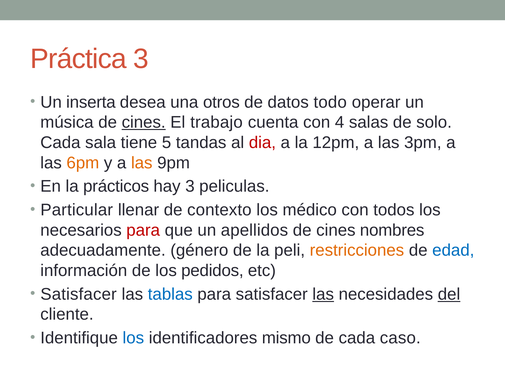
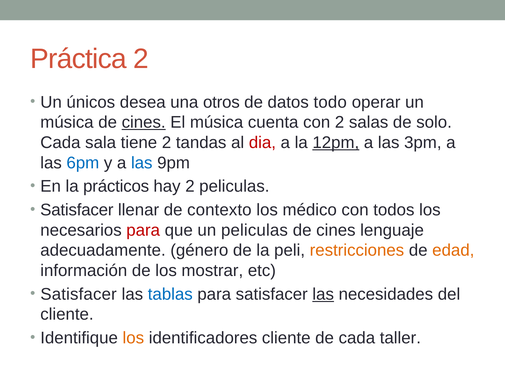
Práctica 3: 3 -> 2 (141, 59)
inserta: inserta -> únicos (91, 102)
El trabajo: trabajo -> música (217, 122)
con 4: 4 -> 2 (340, 122)
tiene 5: 5 -> 2 (167, 143)
12pm underline: none -> present (336, 143)
6pm colour: orange -> blue (83, 163)
las colour: orange -> blue (142, 163)
hay 3: 3 -> 2 (190, 186)
Particular: Particular -> Satisfacer (77, 210)
un apellidos: apellidos -> peliculas (254, 230)
nombres: nombres -> lenguaje (392, 230)
edad colour: blue -> orange (453, 250)
pedidos: pedidos -> mostrar (212, 270)
del underline: present -> none (449, 294)
los colour: blue -> orange (133, 338)
identificadores mismo: mismo -> cliente (286, 338)
caso: caso -> taller (400, 338)
